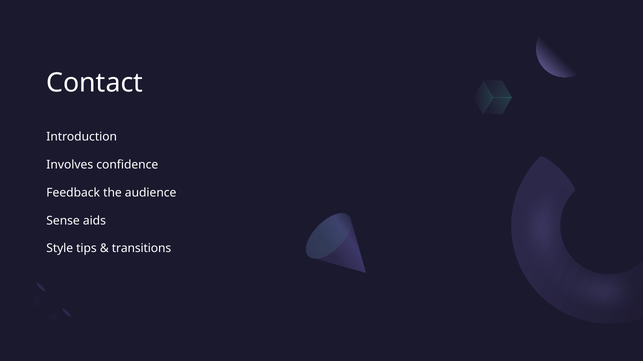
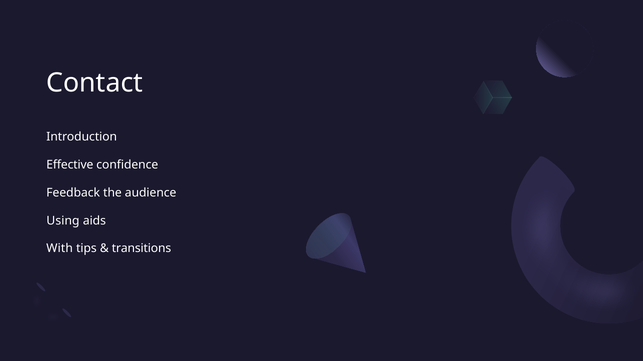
Involves: Involves -> Effective (70, 165)
Sense: Sense -> Using (63, 221)
Style: Style -> With (60, 249)
